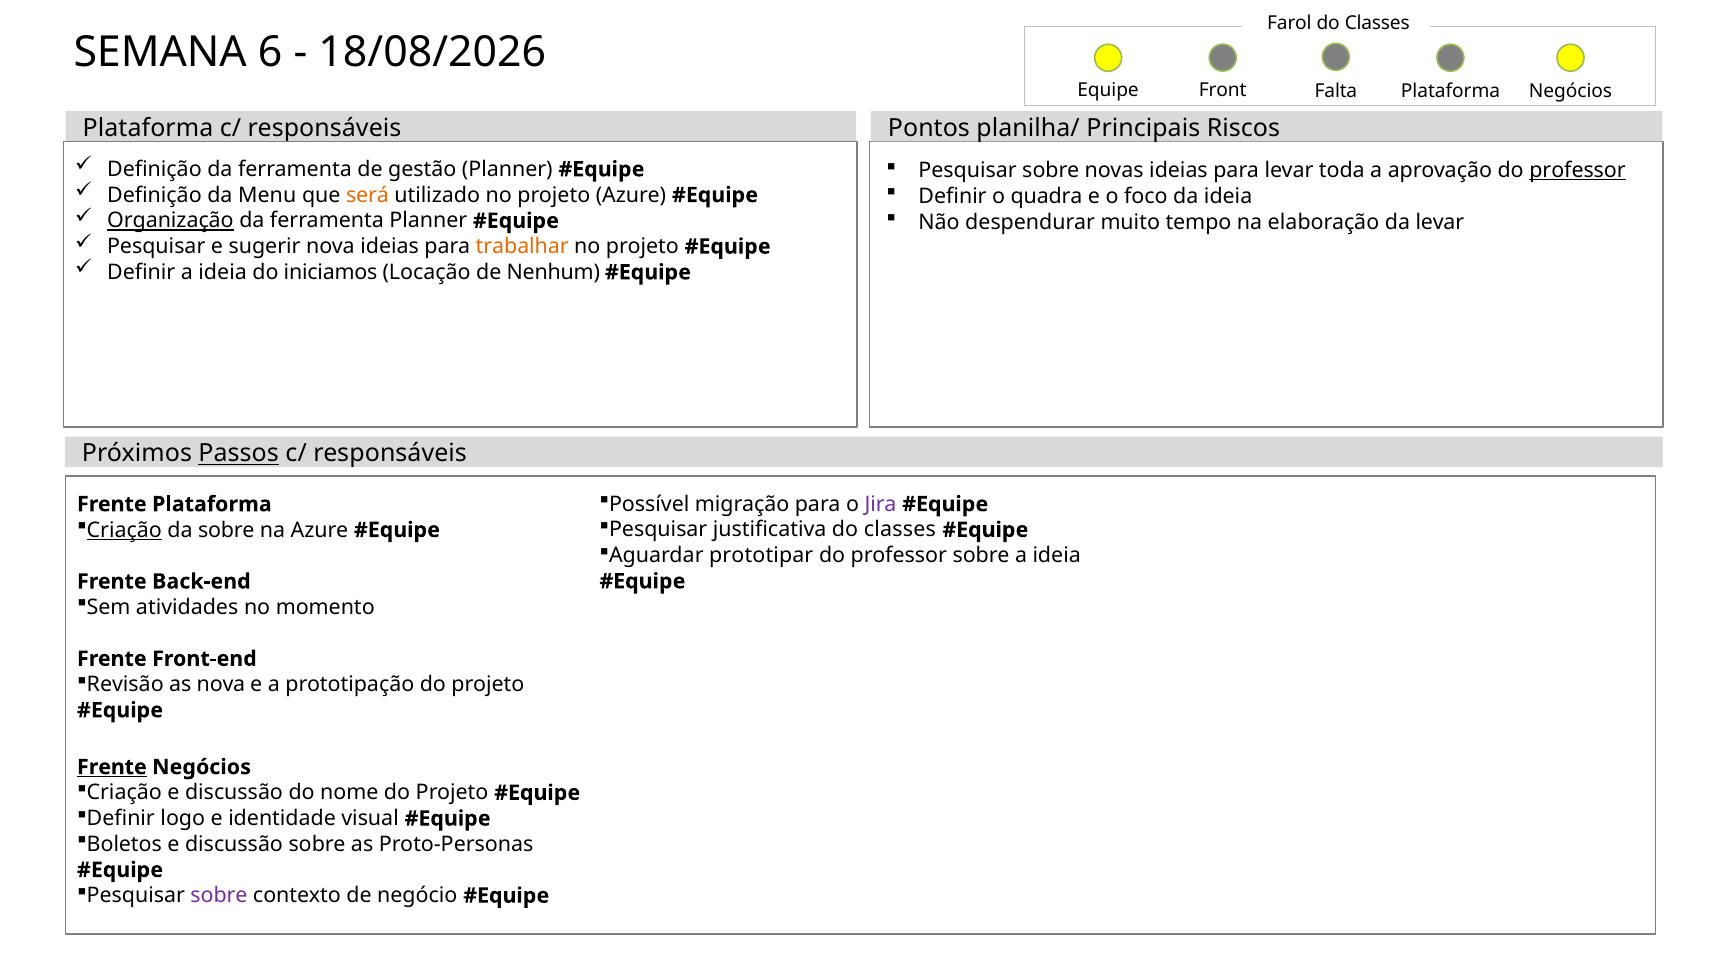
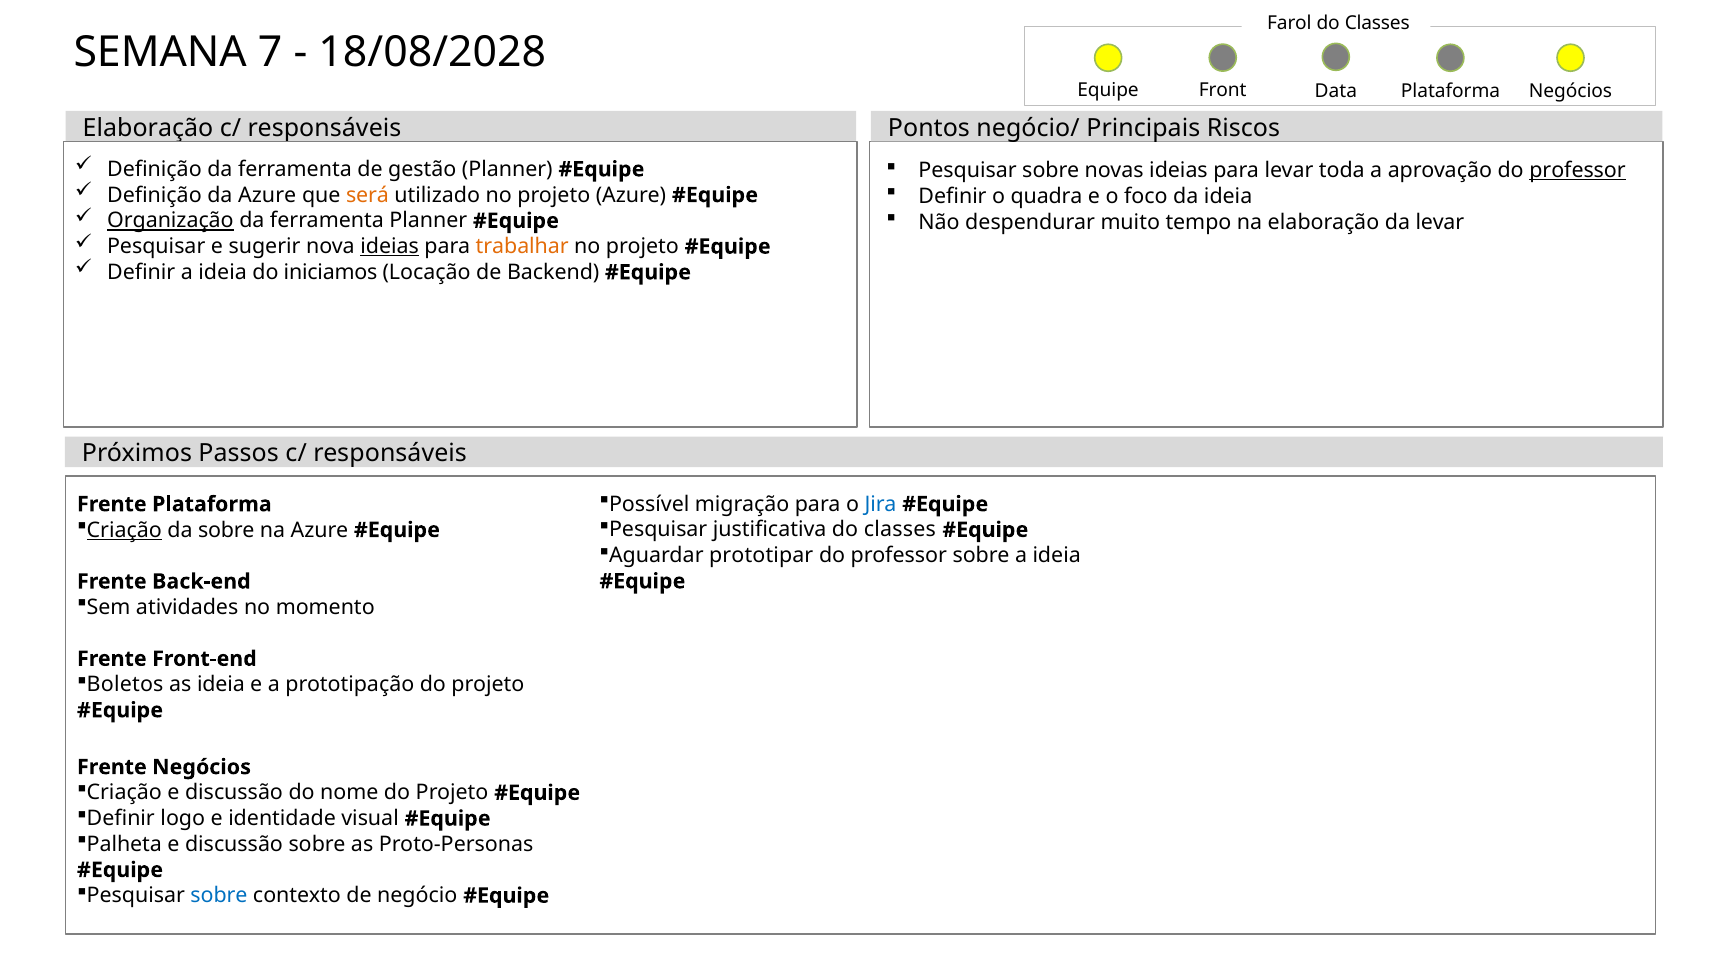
6: 6 -> 7 (270, 52)
18/08/2026: 18/08/2026 -> 18/08/2028 (432, 52)
Falta: Falta -> Data (1336, 91)
Plataforma: Plataforma -> Elaboração (148, 128)
planilha/: planilha/ -> negócio/ (1028, 128)
da Menu: Menu -> Azure (267, 195)
ideias underline: none -> present (390, 247)
Nenhum: Nenhum -> Backend (553, 272)
Passos underline: present -> none (239, 454)
Jira colour: purple -> blue (881, 504)
Revisão: Revisão -> Boletos (125, 685)
as nova: nova -> ideia (221, 685)
Frente underline: present -> none (112, 767)
Boletos: Boletos -> Palheta (124, 845)
sobre colour: purple -> blue (219, 896)
